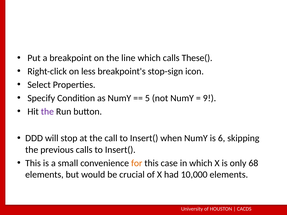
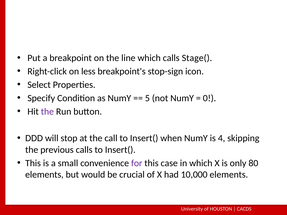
These(: These( -> Stage( (197, 58)
9: 9 -> 0 (210, 98)
6: 6 -> 4 (222, 138)
for colour: orange -> purple (137, 163)
68: 68 -> 80 (253, 163)
